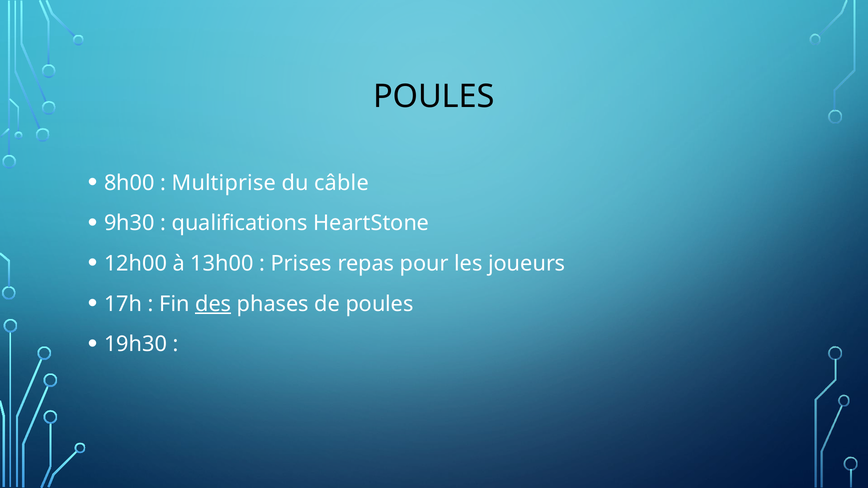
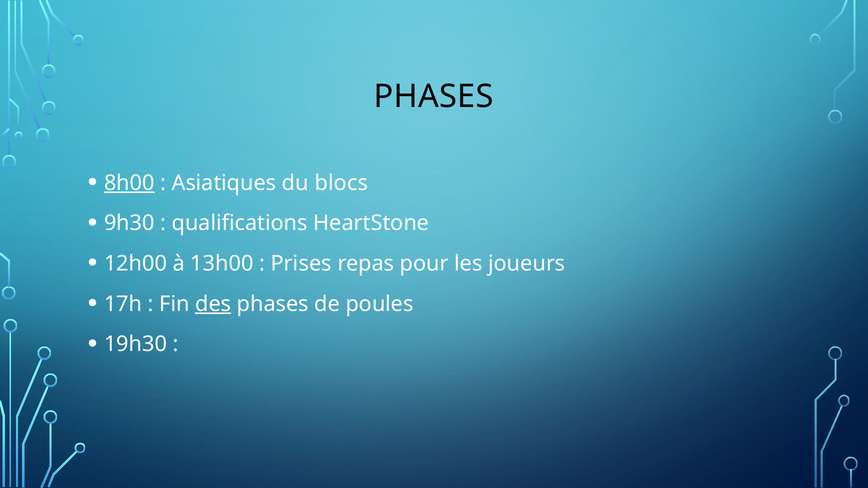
POULES: POULES -> PHASES (434, 96)
8h00 underline: none -> present (129, 183)
Multiprise: Multiprise -> Asiatiques (224, 183)
câble: câble -> blocs (341, 183)
